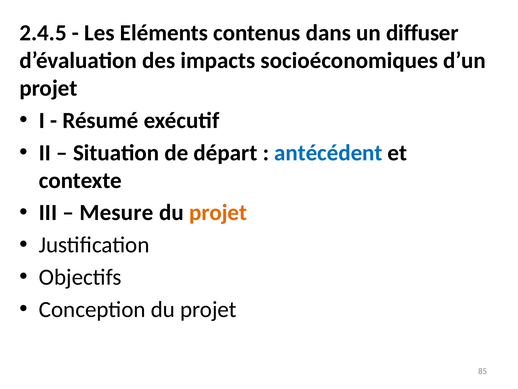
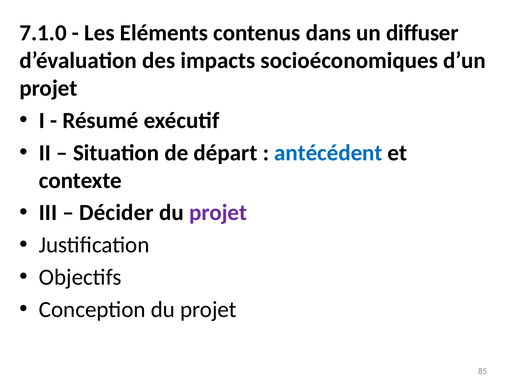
2.4.5: 2.4.5 -> 7.1.0 (43, 33)
Mesure: Mesure -> Décider (116, 212)
projet colour: orange -> purple (218, 212)
